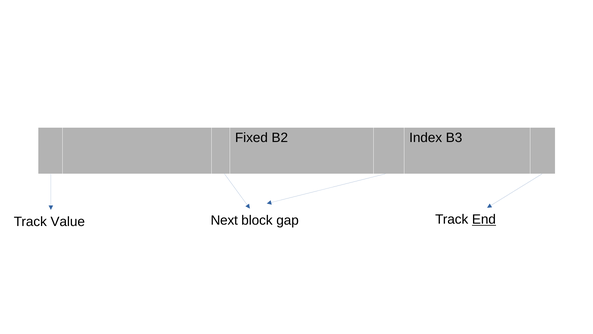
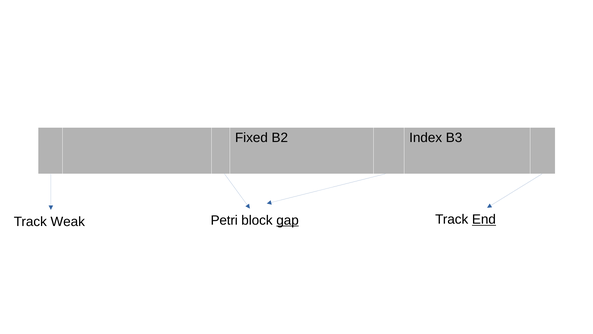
Next: Next -> Petri (224, 220)
gap underline: none -> present (288, 220)
Value: Value -> Weak (68, 221)
